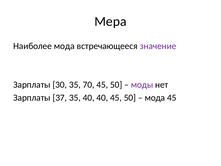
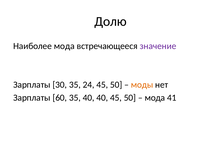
Мера: Мера -> Долю (111, 21)
70: 70 -> 24 (89, 85)
моды colour: purple -> orange (142, 85)
37: 37 -> 60 (60, 98)
мода 45: 45 -> 41 (172, 98)
